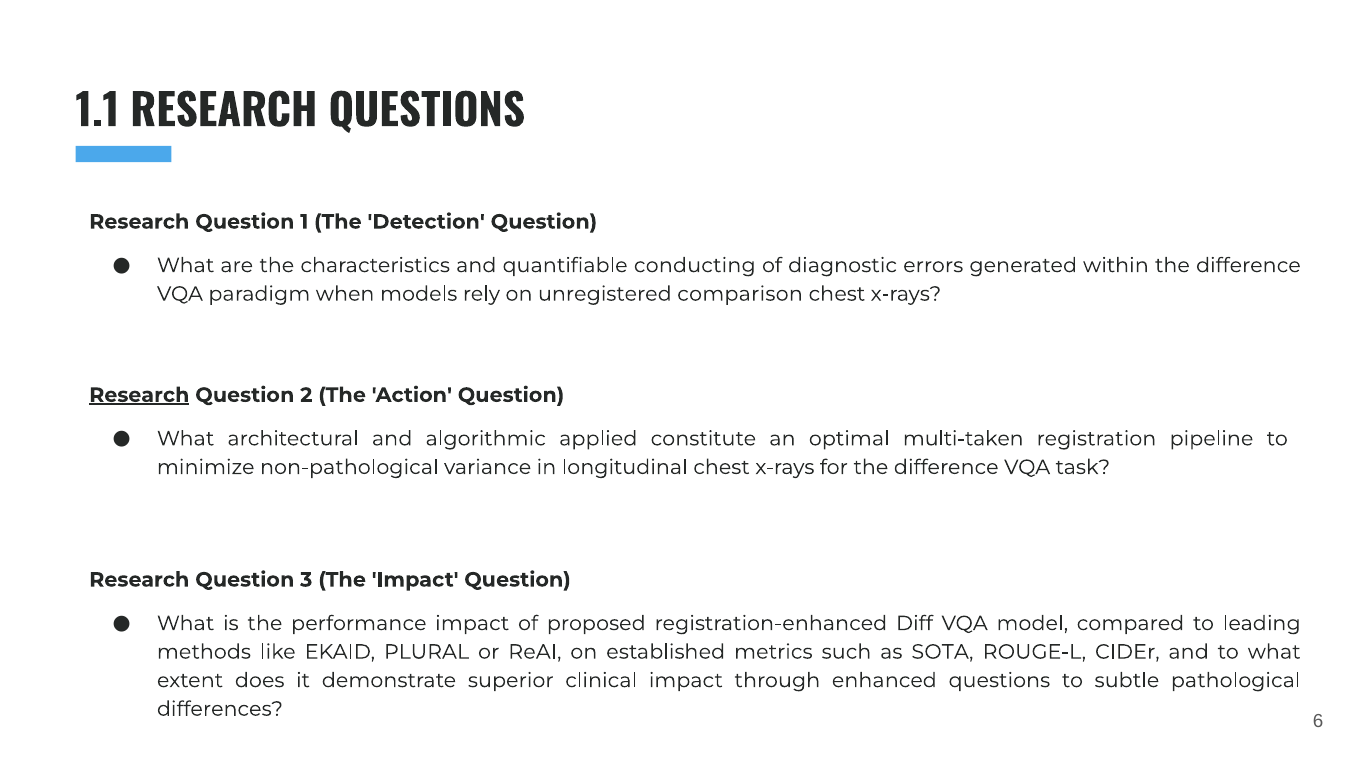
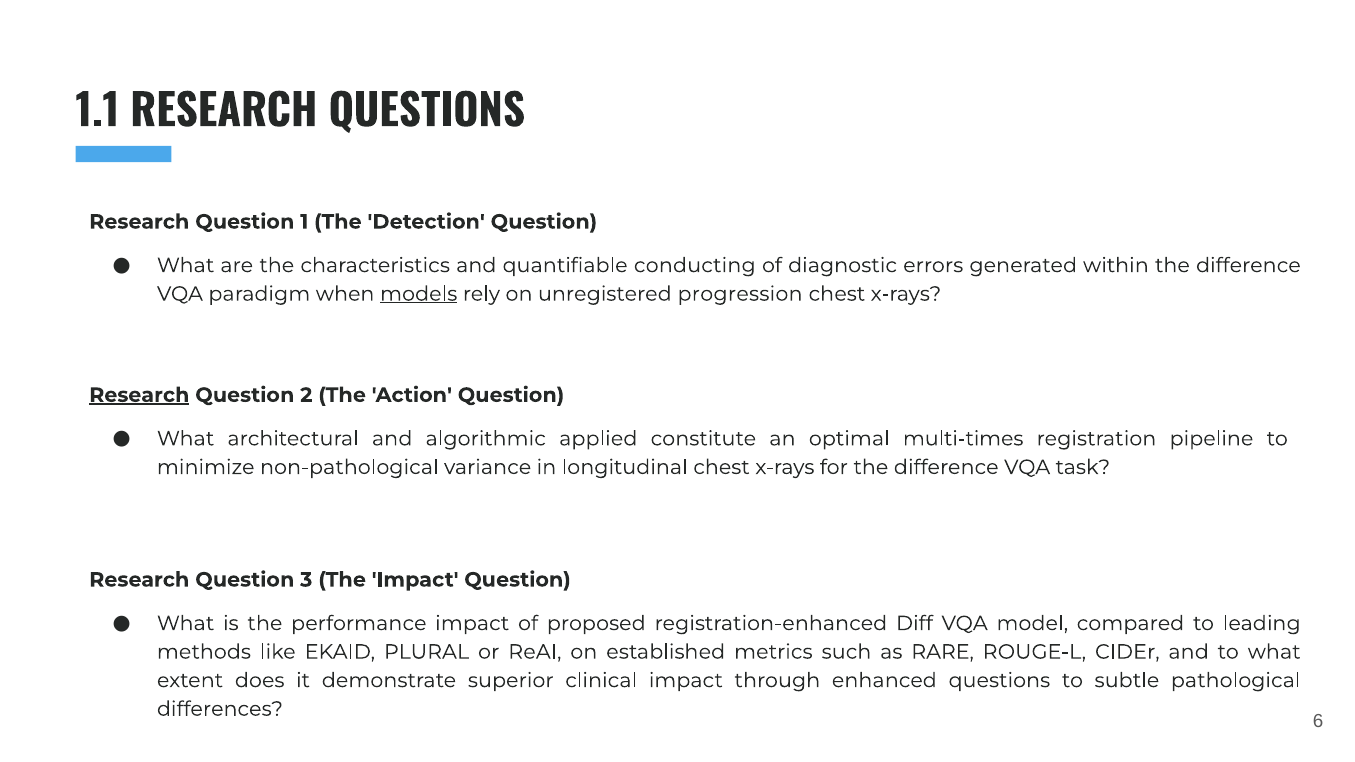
models underline: none -> present (419, 294)
comparison: comparison -> progression (740, 294)
multi-taken: multi-taken -> multi-times (963, 439)
SOTA: SOTA -> RARE (943, 652)
